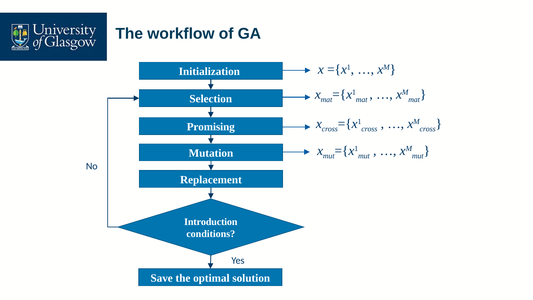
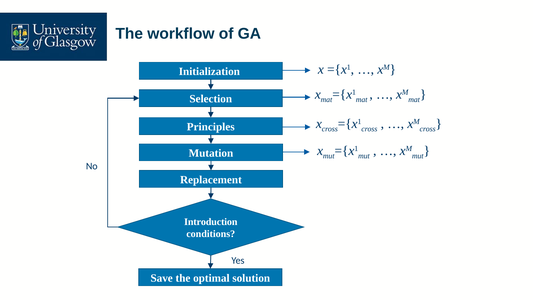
Promising: Promising -> Principles (211, 127)
